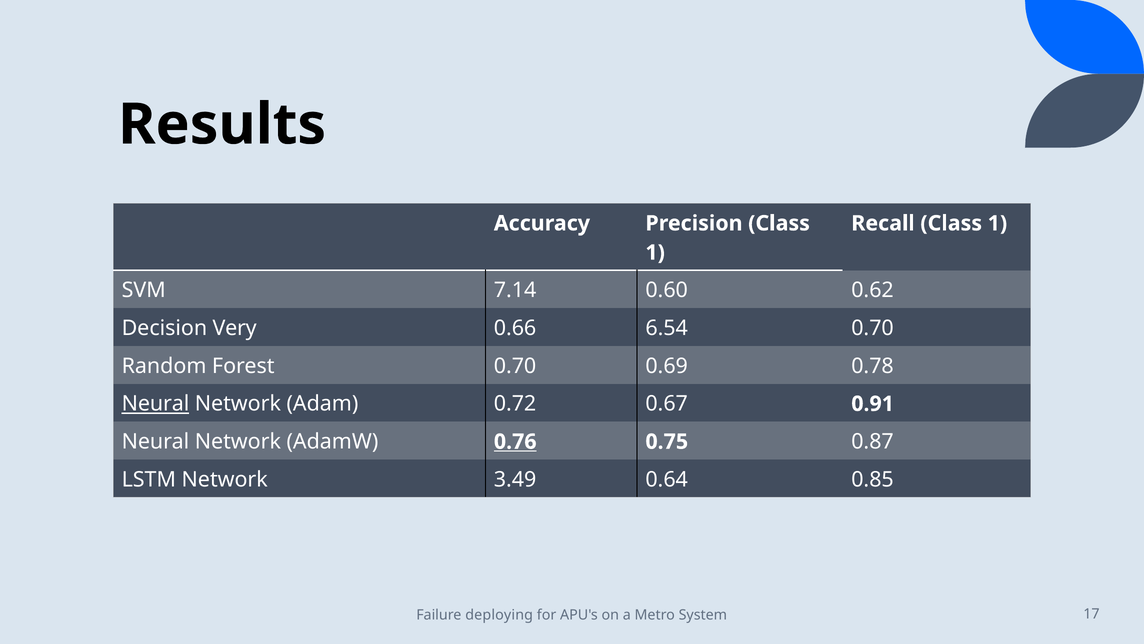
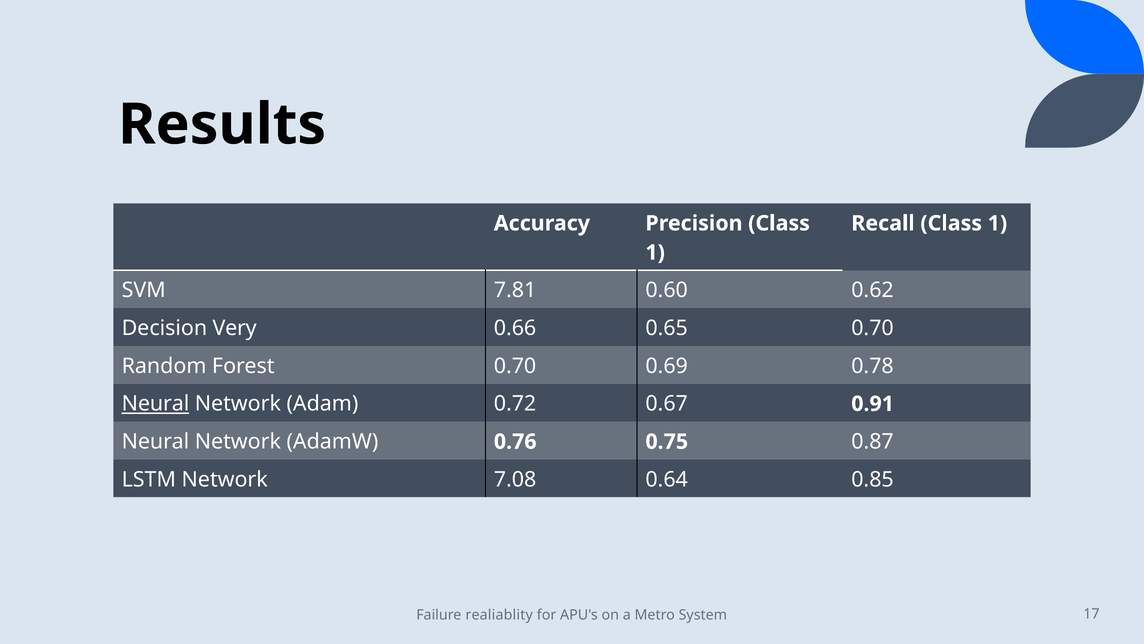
7.14: 7.14 -> 7.81 (515, 290)
6.54: 6.54 -> 0.65 (667, 328)
0.76 underline: present -> none (515, 441)
3.49: 3.49 -> 7.08 (515, 479)
deploying: deploying -> realiablity (499, 615)
